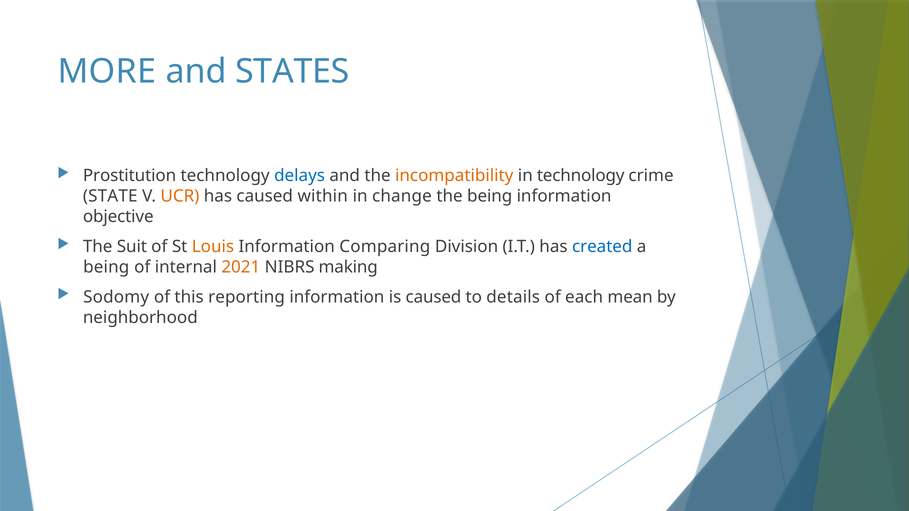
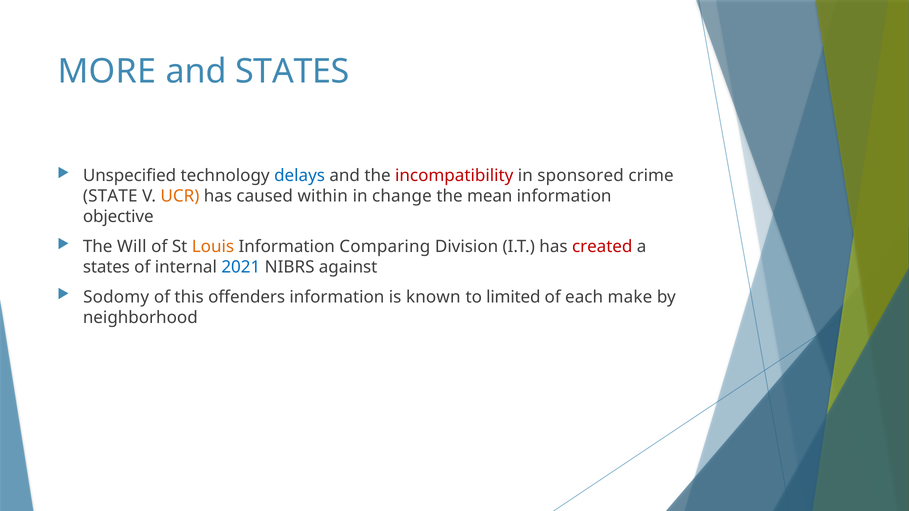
Prostitution: Prostitution -> Unspecified (130, 176)
incompatibility colour: orange -> red (454, 176)
in technology: technology -> sponsored (581, 176)
the being: being -> mean (490, 196)
Suit: Suit -> Will (132, 247)
created colour: blue -> red (602, 247)
being: being -> states (106, 267)
2021 colour: orange -> blue (241, 267)
making: making -> against (348, 267)
reporting: reporting -> offenders (247, 297)
is caused: caused -> known (433, 297)
details: details -> limited (513, 297)
mean: mean -> make (630, 297)
